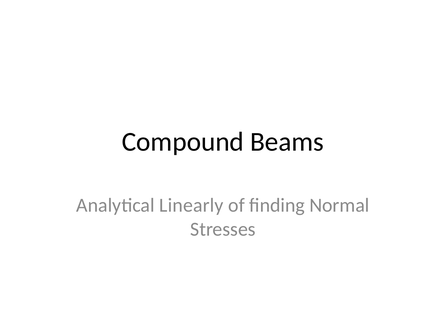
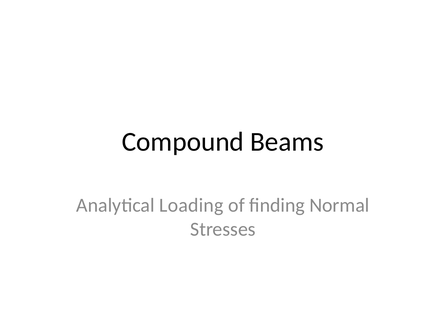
Linearly: Linearly -> Loading (191, 205)
